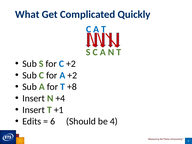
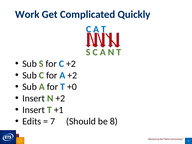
What: What -> Work (27, 14)
+8: +8 -> +0 (72, 87)
N +4: +4 -> +2 (60, 98)
6: 6 -> 7 (53, 121)
4: 4 -> 8 (114, 121)
